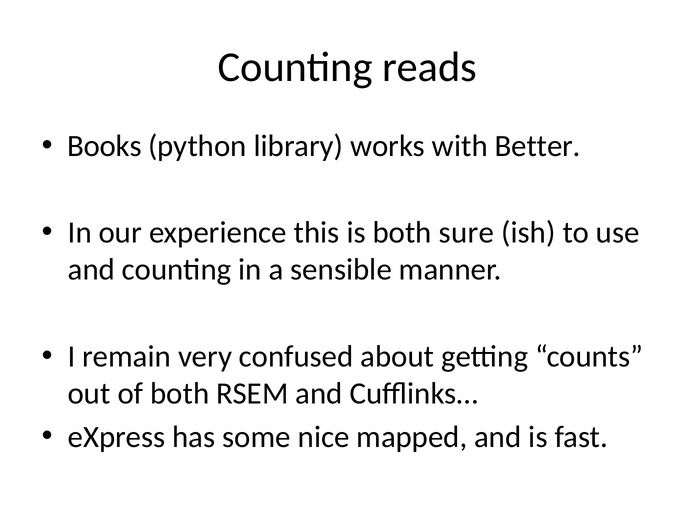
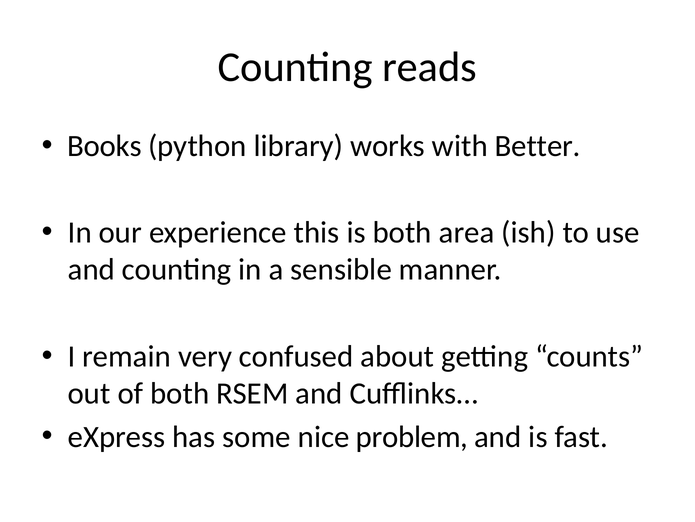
sure: sure -> area (467, 232)
mapped: mapped -> problem (412, 436)
